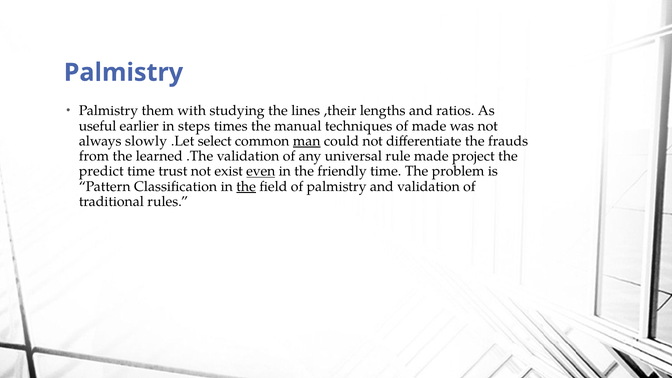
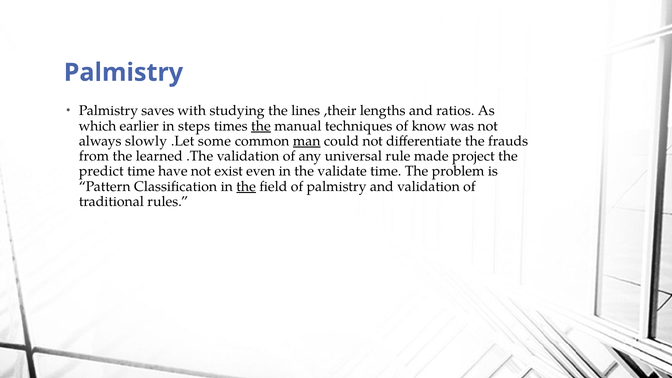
them: them -> saves (158, 111)
useful: useful -> which (98, 126)
the underline: none -> present (261, 126)
of made: made -> know (429, 126)
select: select -> some (214, 141)
trust: trust -> have (173, 171)
even underline: present -> none (261, 171)
friendly: friendly -> validate (342, 171)
